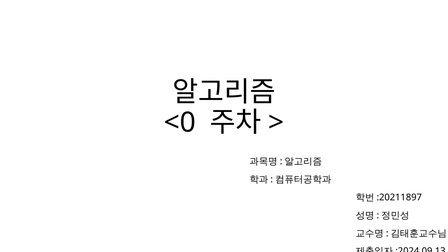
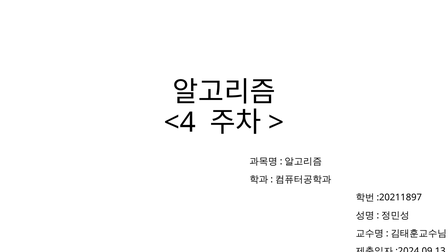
<0: <0 -> <4 (180, 123)
